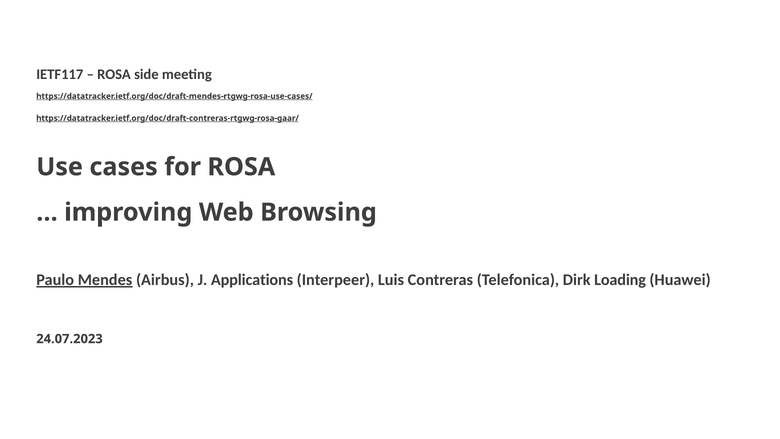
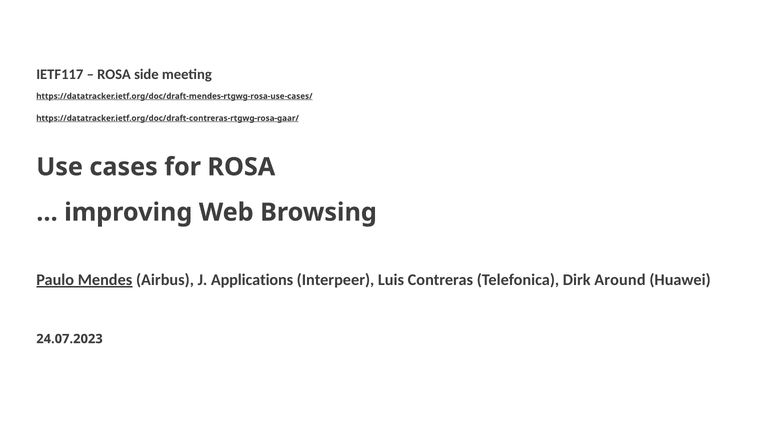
Loading: Loading -> Around (620, 280)
